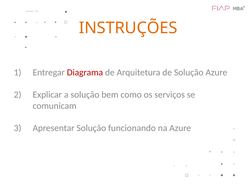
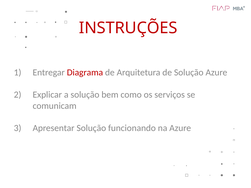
INSTRUÇÕES colour: orange -> red (128, 28)
